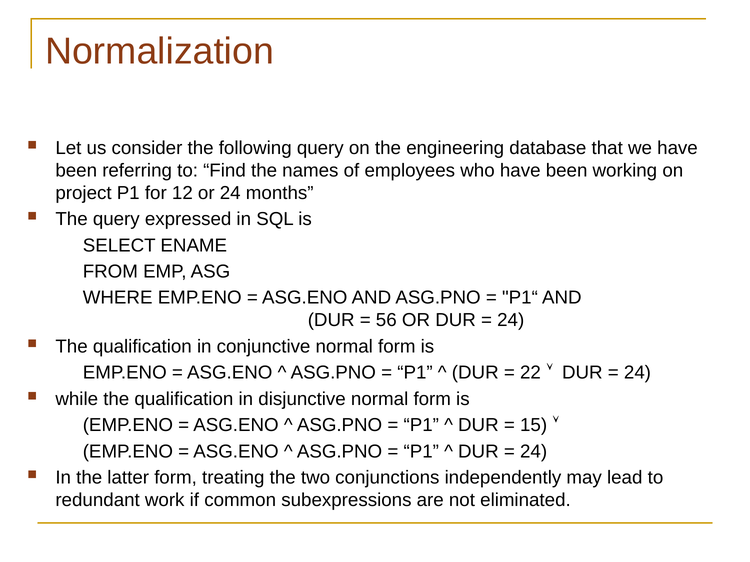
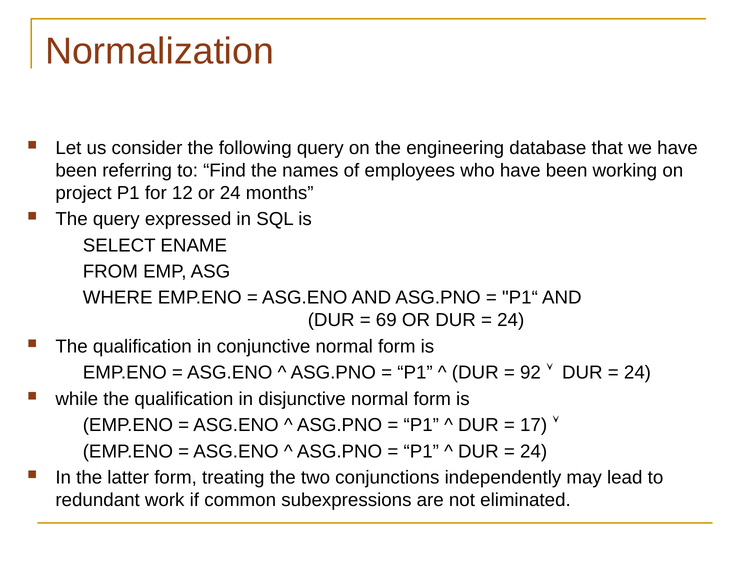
56: 56 -> 69 (386, 321)
22: 22 -> 92 (530, 373)
15: 15 -> 17 (534, 426)
